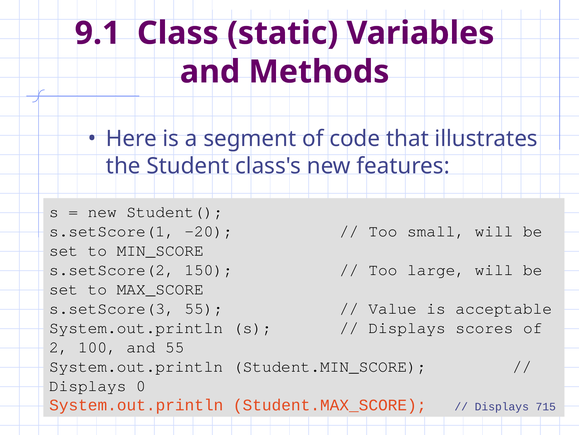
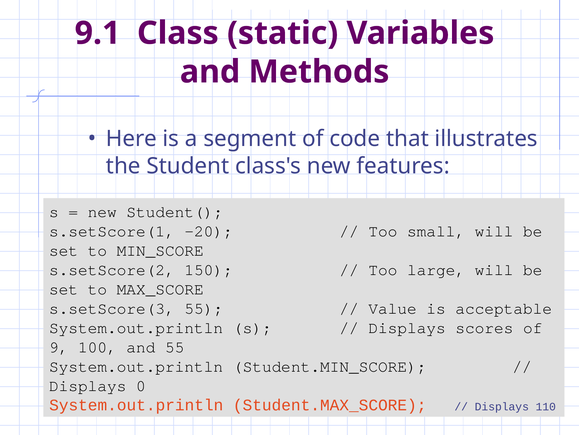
2: 2 -> 9 (59, 347)
715: 715 -> 110 (546, 406)
